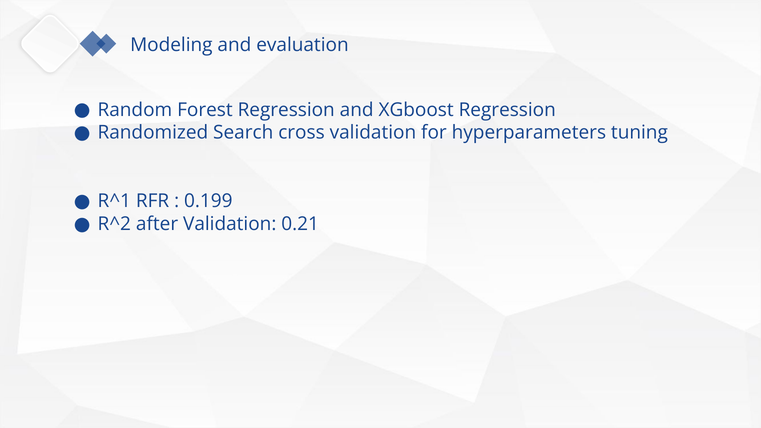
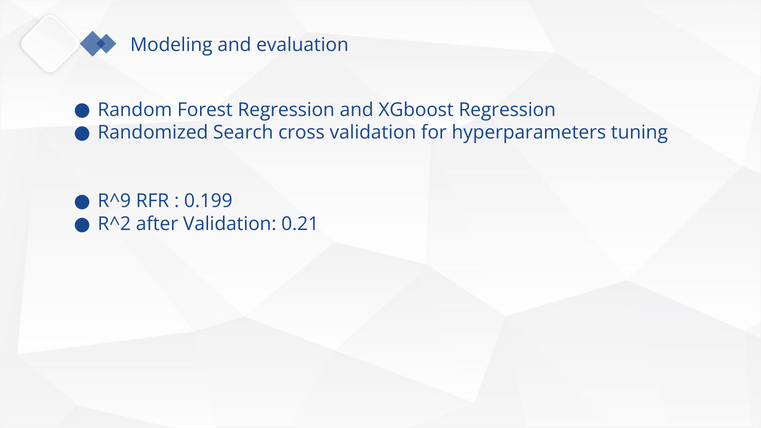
R^1: R^1 -> R^9 (114, 201)
